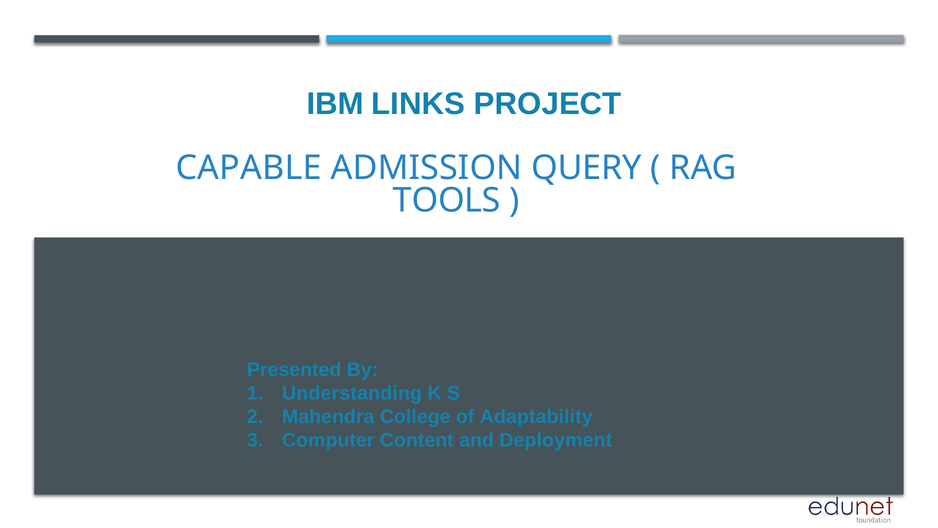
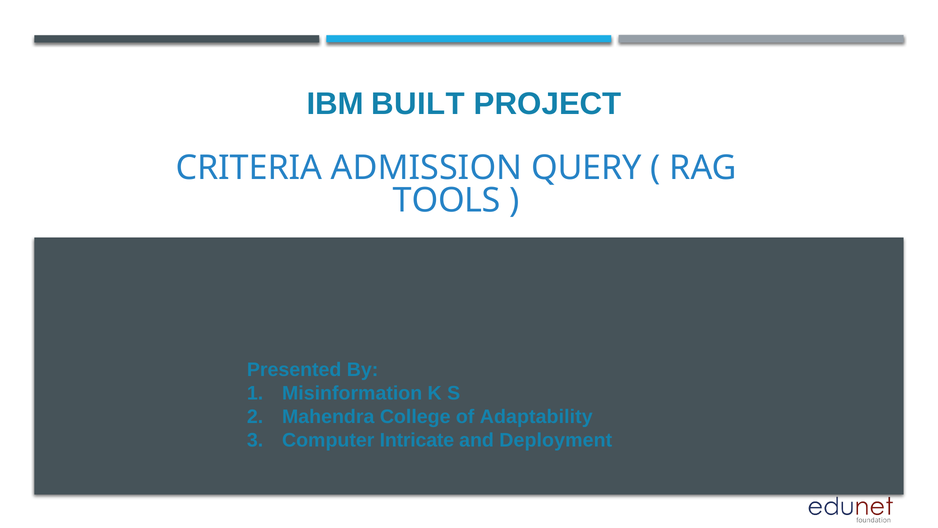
LINKS: LINKS -> BUILT (418, 104)
CAPABLE: CAPABLE -> CRITERIA (249, 168)
Understanding: Understanding -> Misinformation (352, 393)
Content: Content -> Intricate (417, 440)
